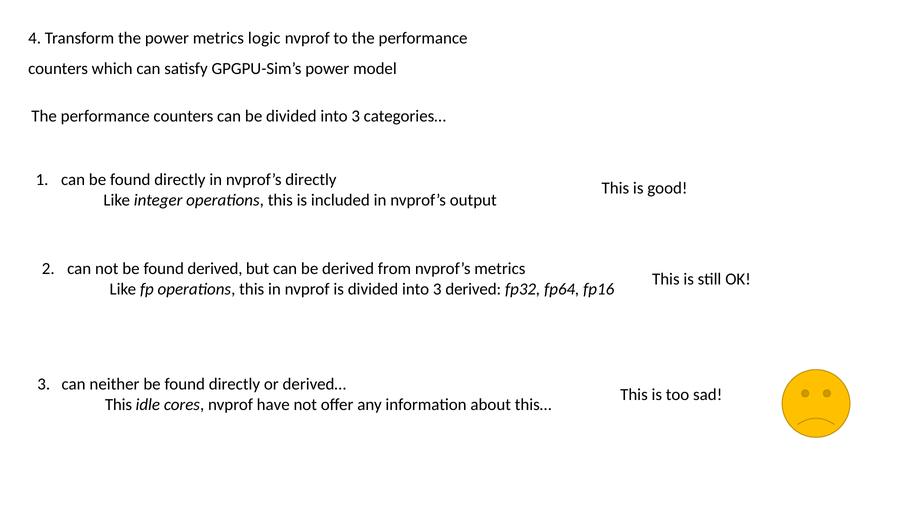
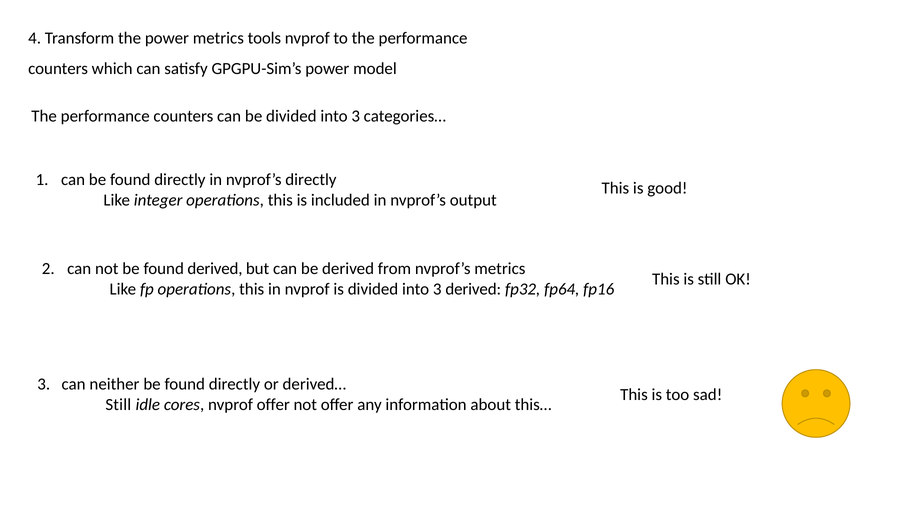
logic: logic -> tools (264, 38)
This: This -> Still (118, 405)
nvprof have: have -> offer (273, 405)
